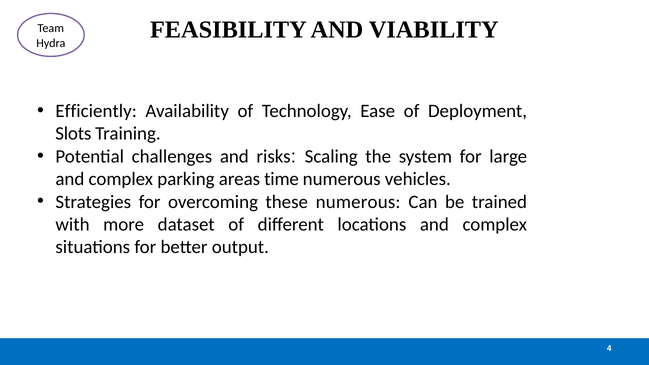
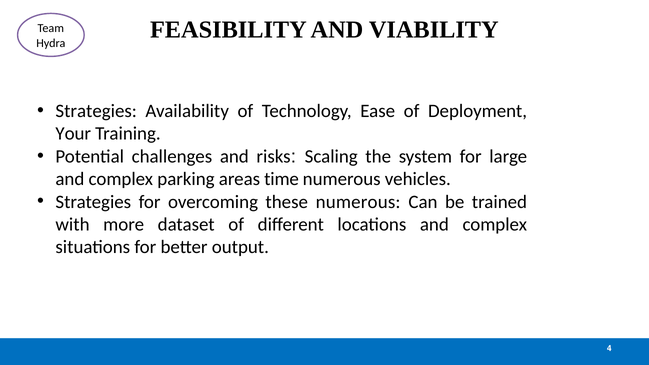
Efficiently: Efficiently -> Strategies (96, 111)
Slots: Slots -> Your (73, 134)
